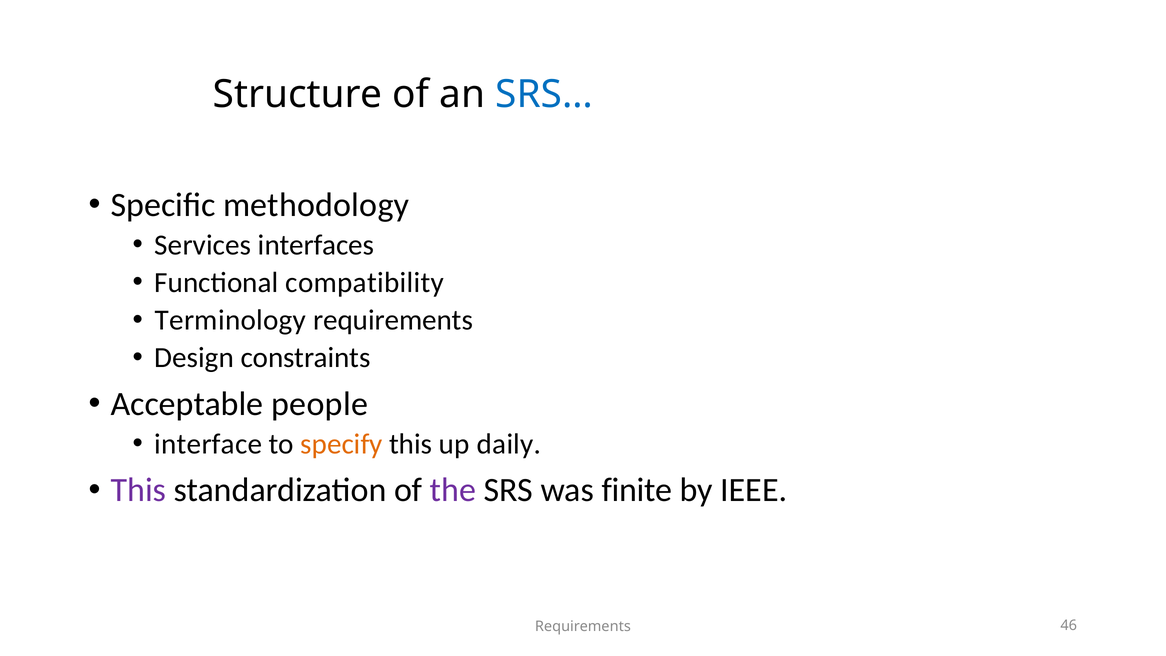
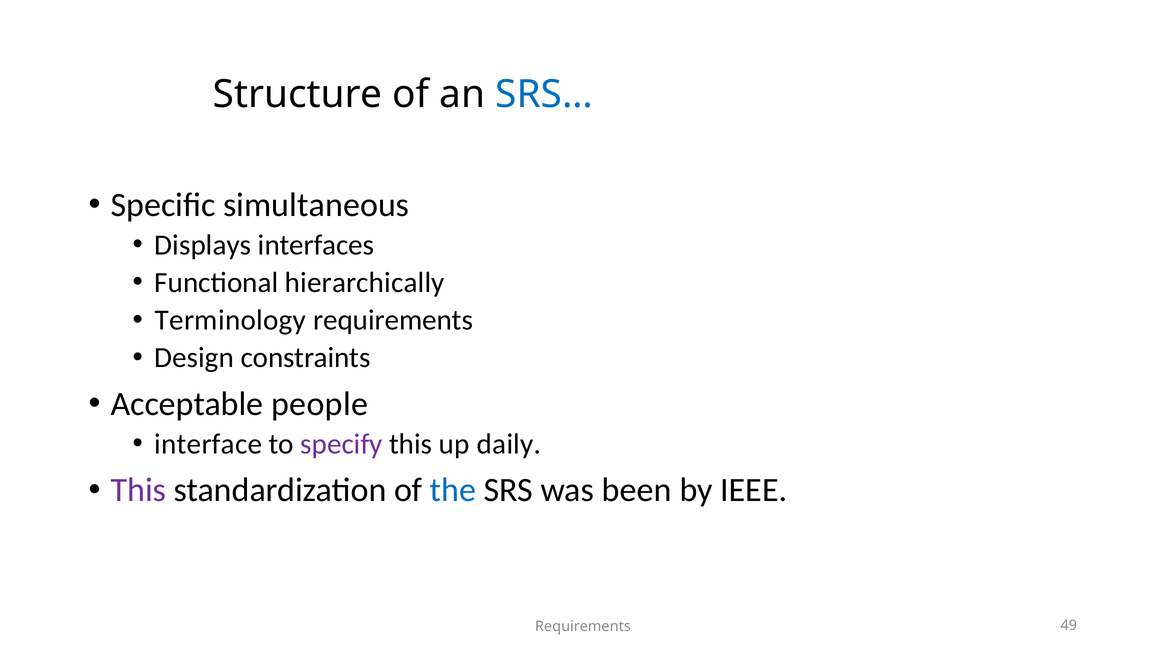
methodology: methodology -> simultaneous (316, 205)
Services: Services -> Displays (203, 245)
compatibility: compatibility -> hierarchically (365, 282)
specify colour: orange -> purple (341, 444)
the colour: purple -> blue (453, 490)
finite: finite -> been (637, 490)
46: 46 -> 49 (1069, 625)
